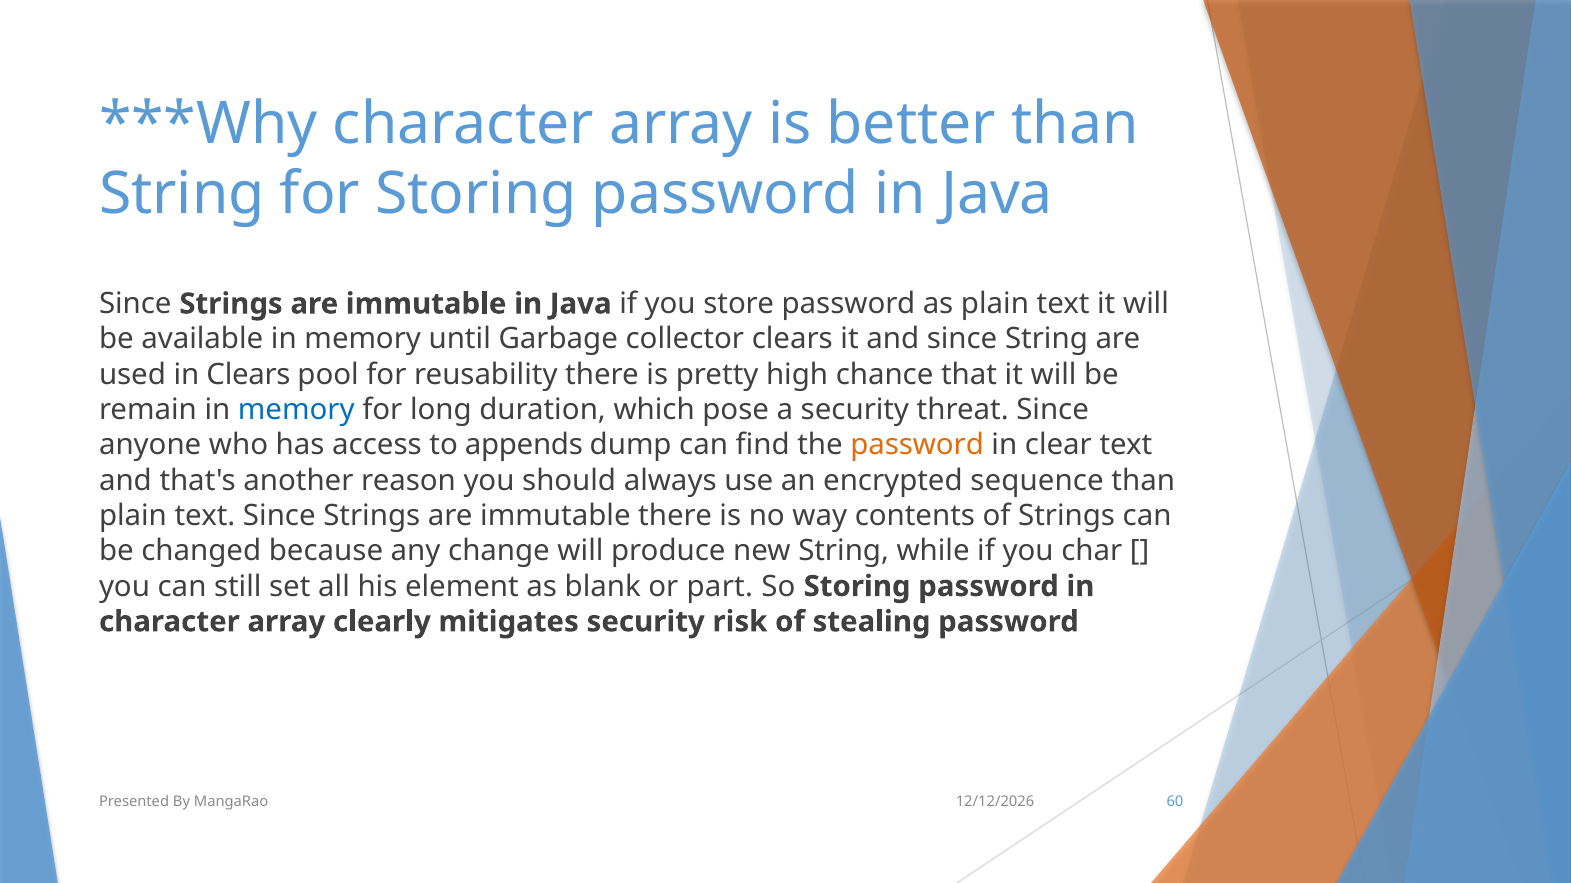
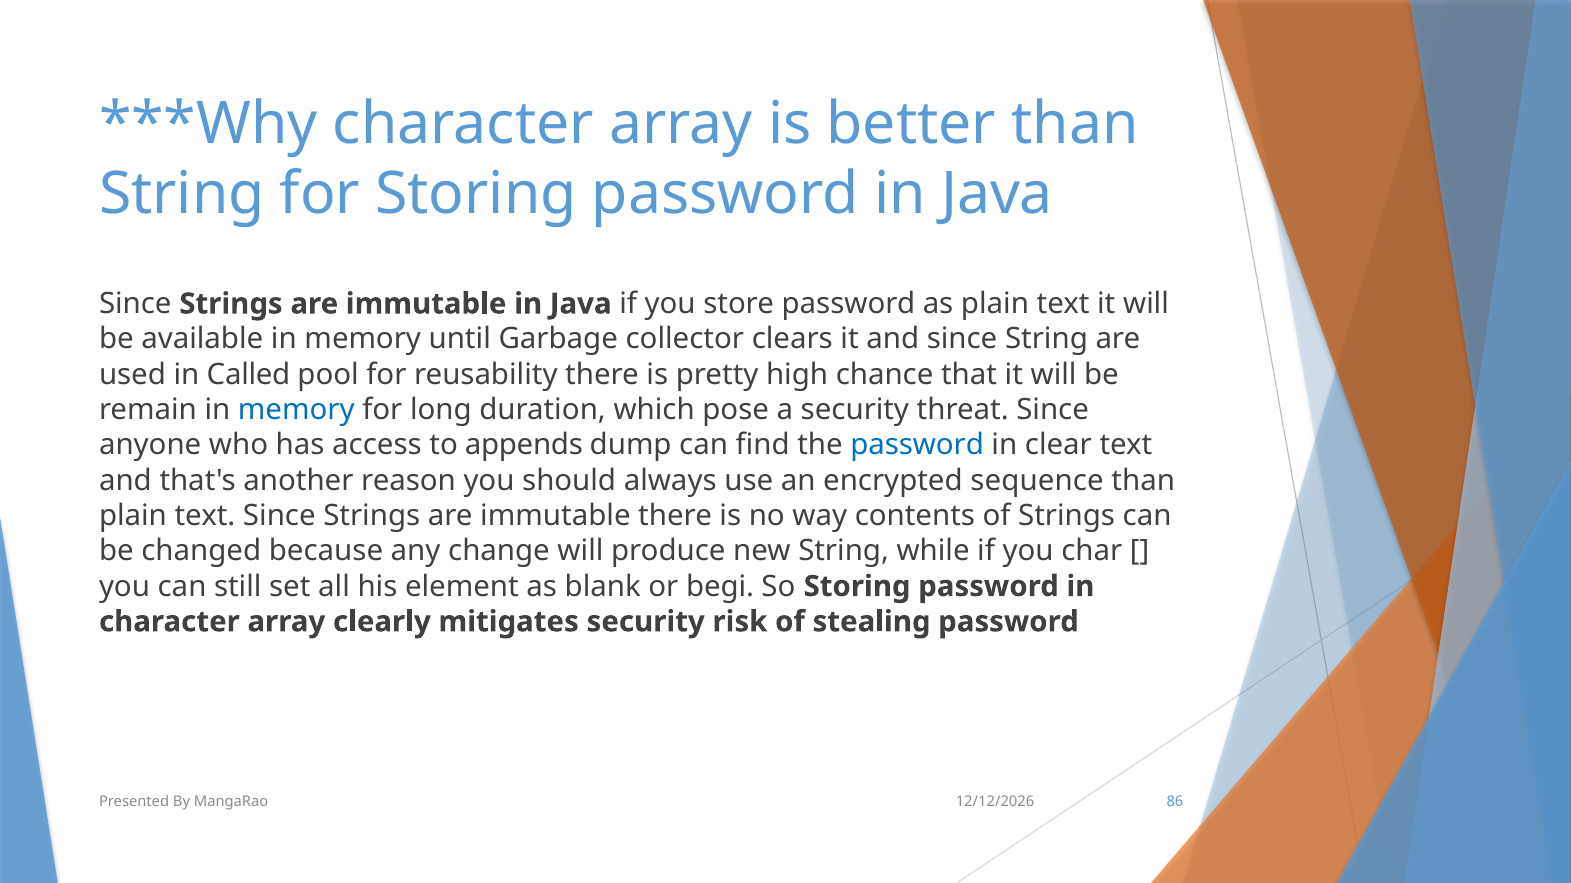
in Clears: Clears -> Called (249, 375)
password colour: orange -> blue (917, 445)
part: part -> begi (720, 587)
60: 60 -> 86 (1175, 802)
